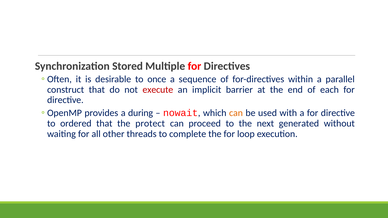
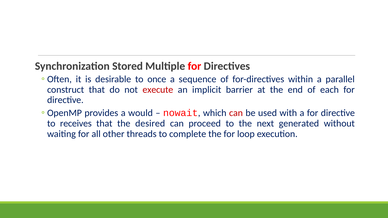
during: during -> would (140, 113)
can colour: orange -> red (236, 113)
ordered: ordered -> receives (76, 124)
protect: protect -> desired (150, 124)
